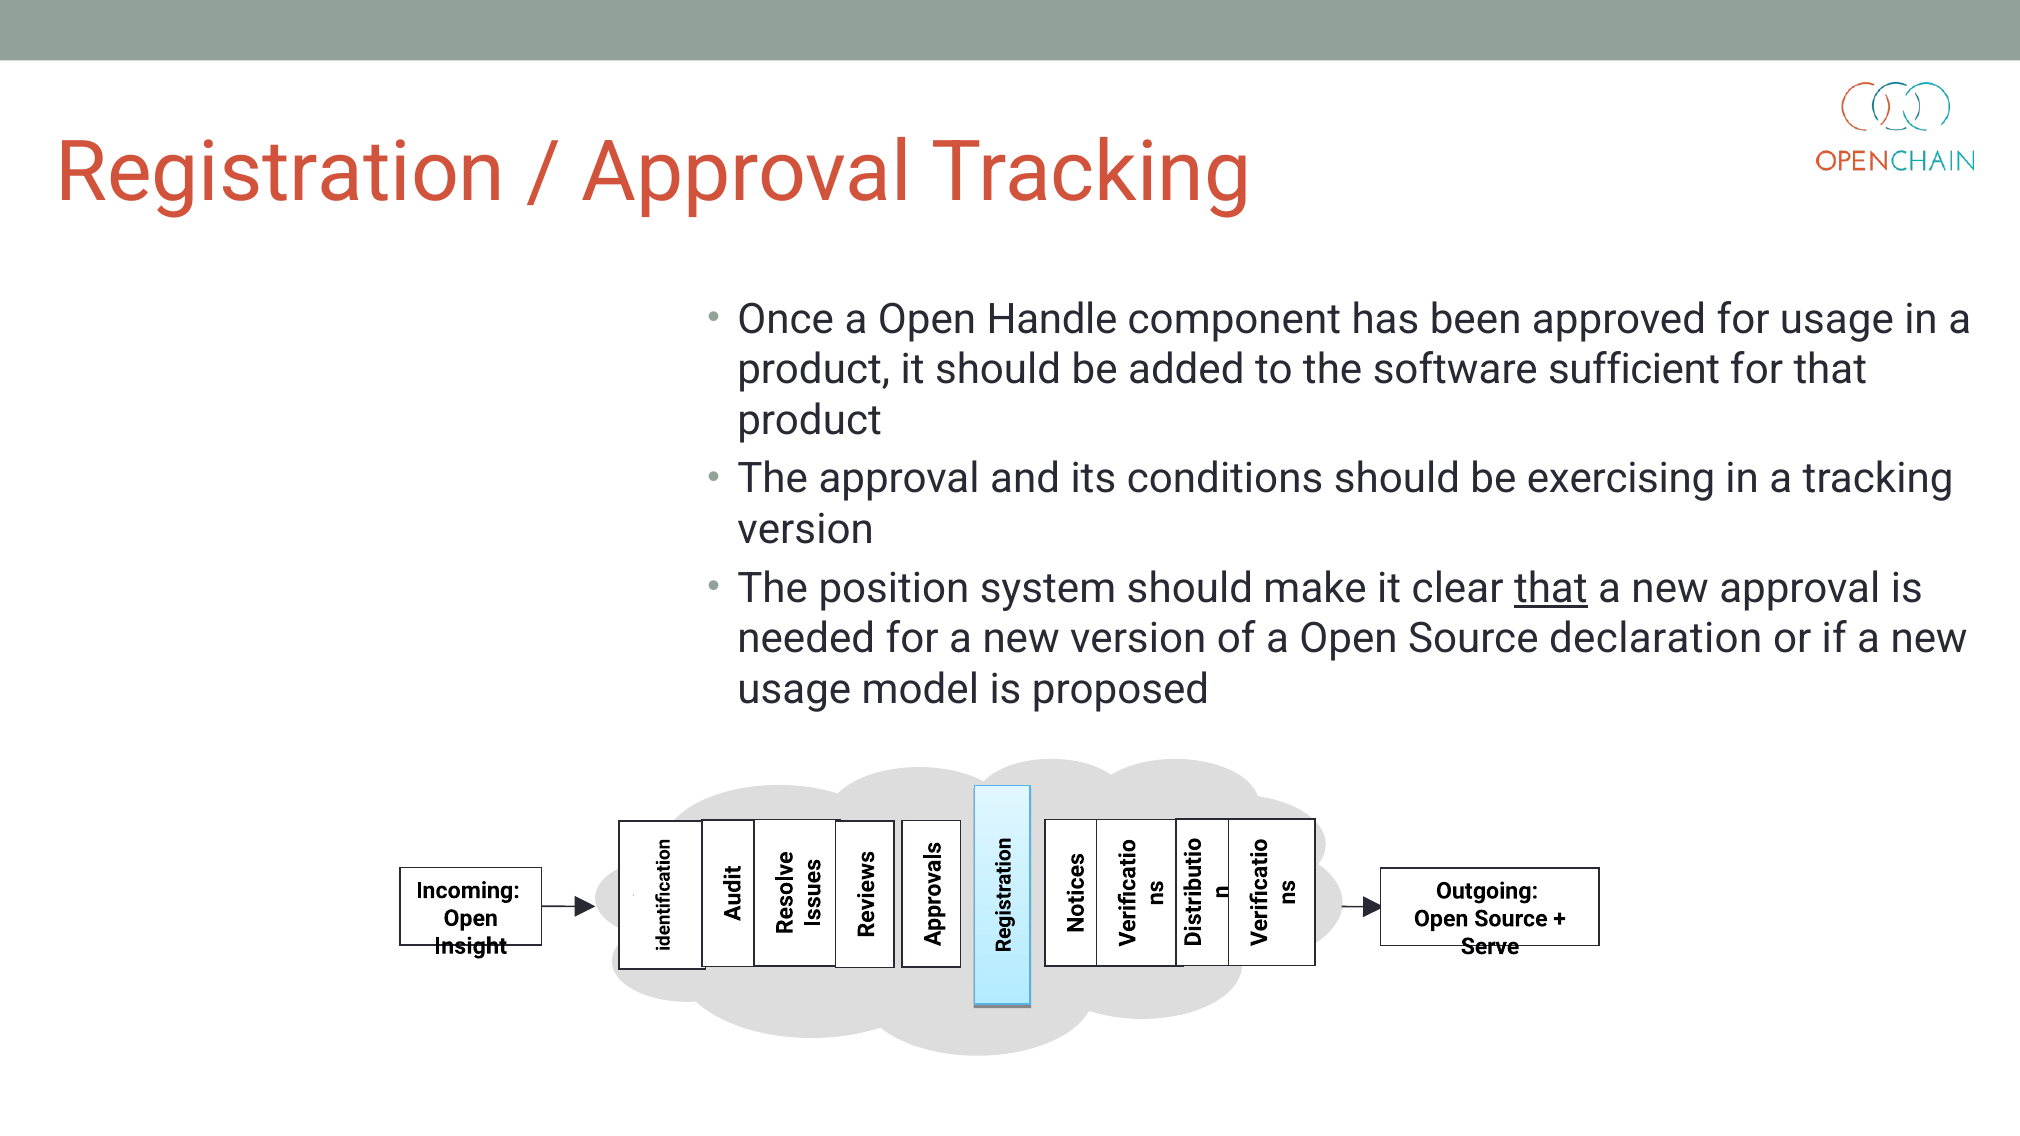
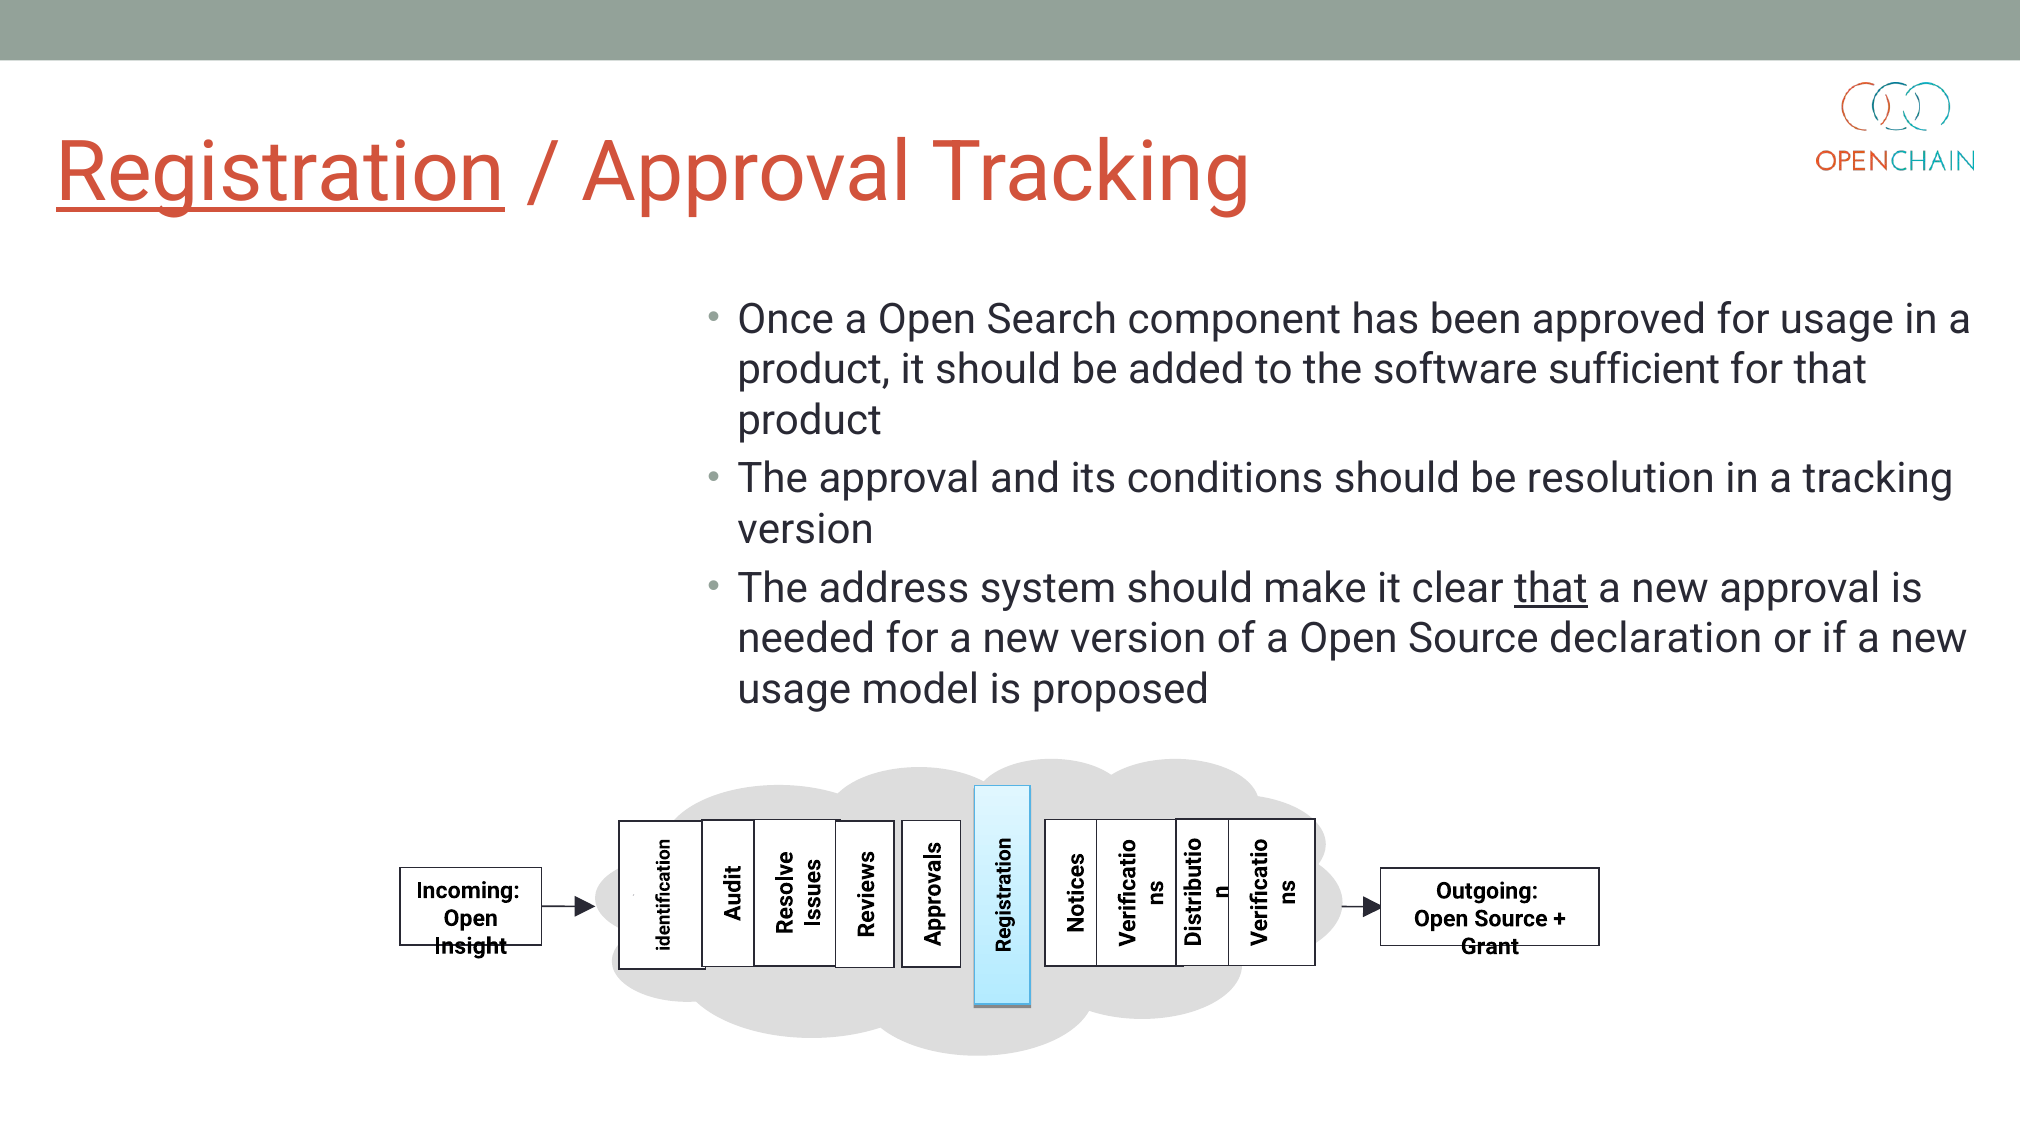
Registration underline: none -> present (281, 173)
Handle: Handle -> Search (1052, 319)
exercising: exercising -> resolution (1621, 479)
position: position -> address (894, 589)
Serve: Serve -> Grant (1490, 947)
